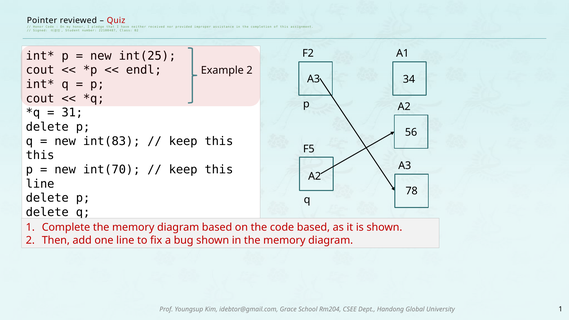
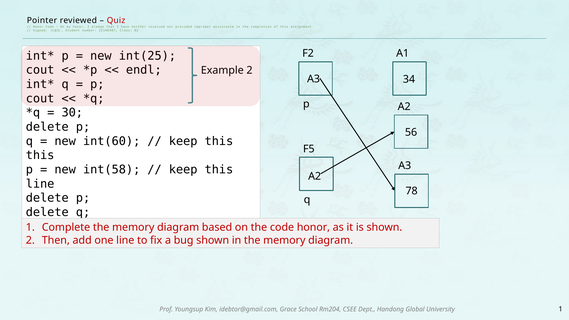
31: 31 -> 30 (72, 113)
int(83: int(83 -> int(60 (112, 141)
int(70: int(70 -> int(58 (112, 170)
code based: based -> honor (313, 227)
